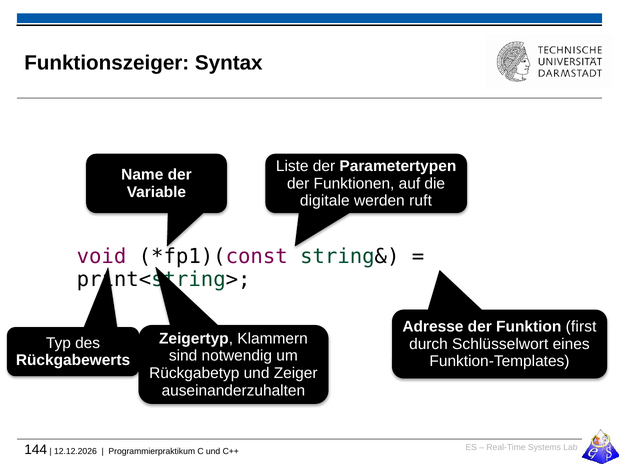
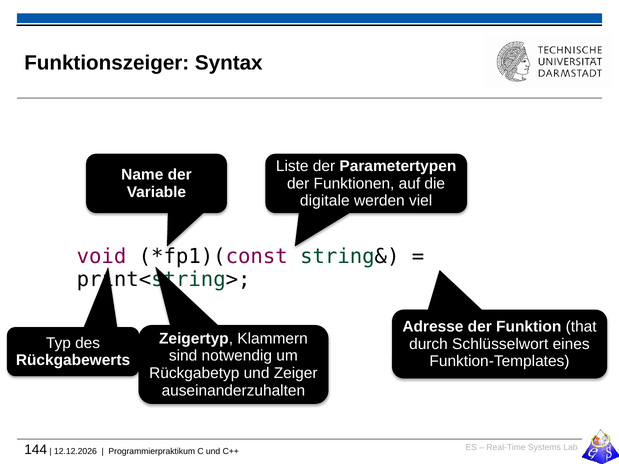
ruft: ruft -> viel (421, 201)
first: first -> that (581, 327)
